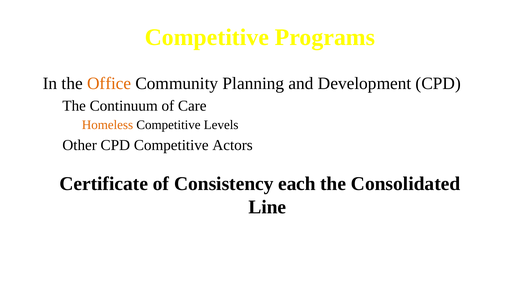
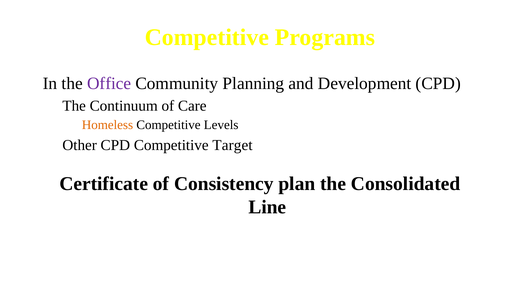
Office colour: orange -> purple (109, 84)
Actors: Actors -> Target (232, 145)
each: each -> plan (297, 184)
